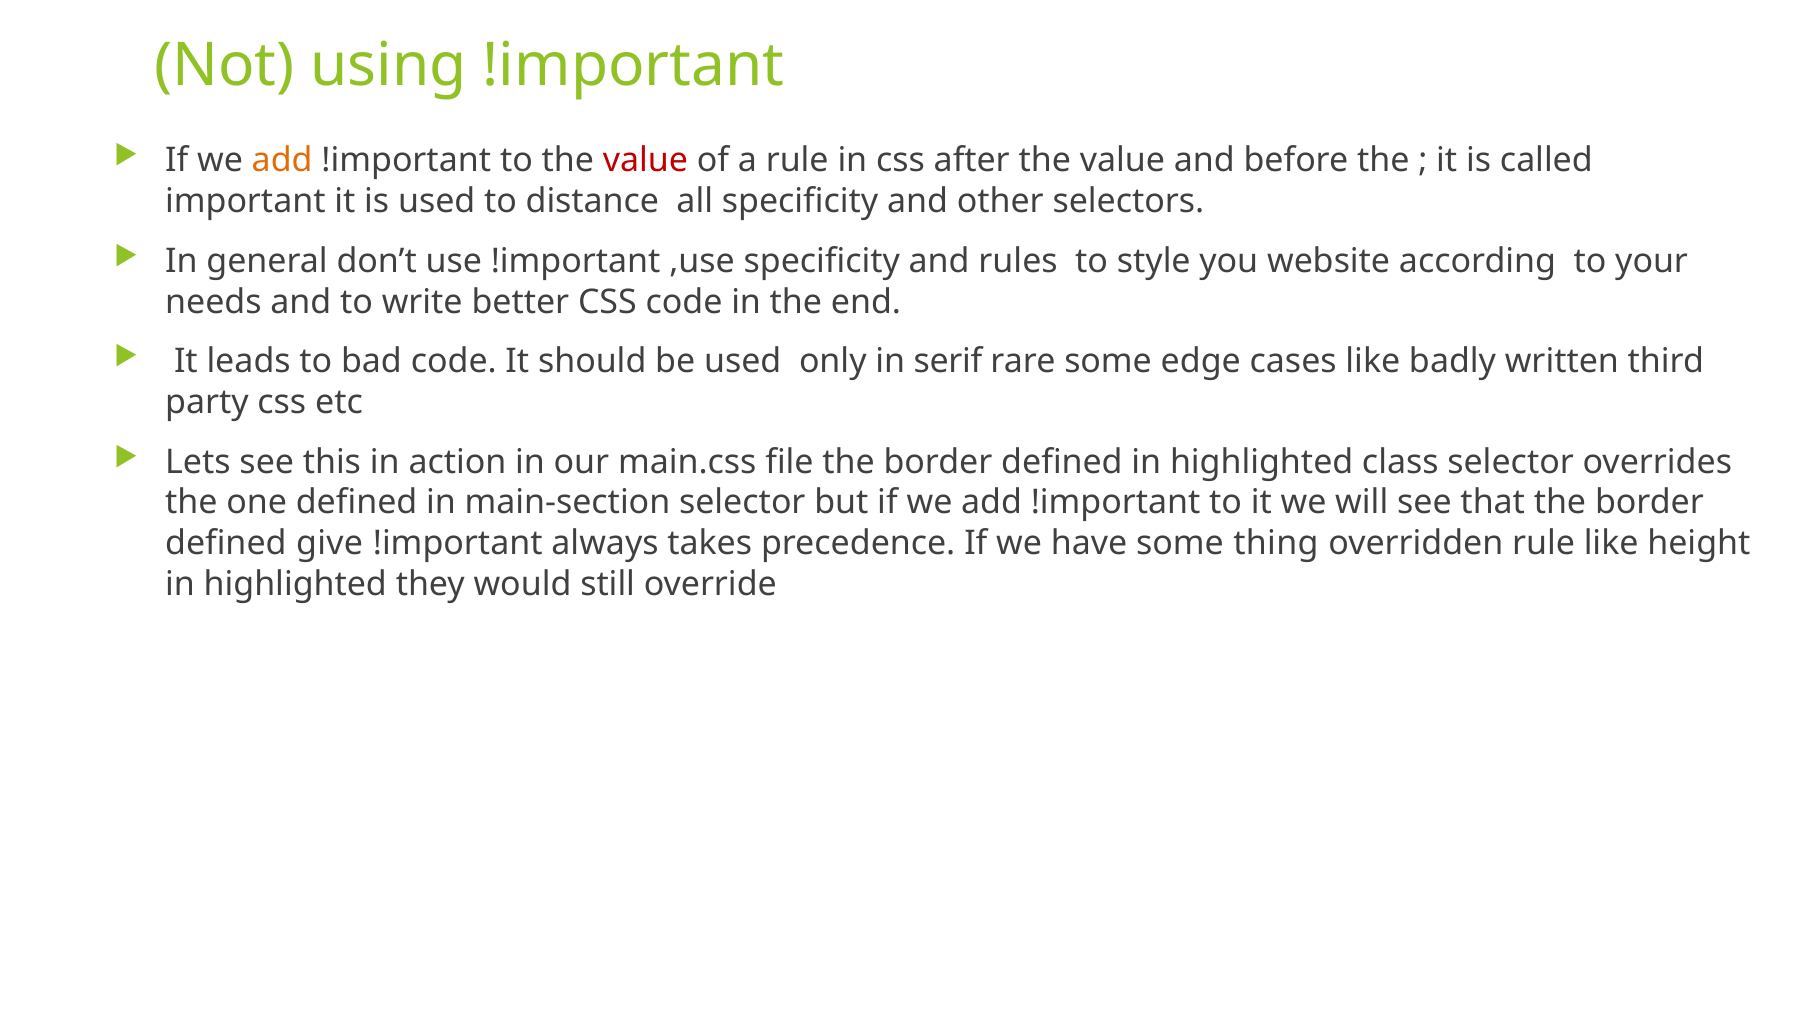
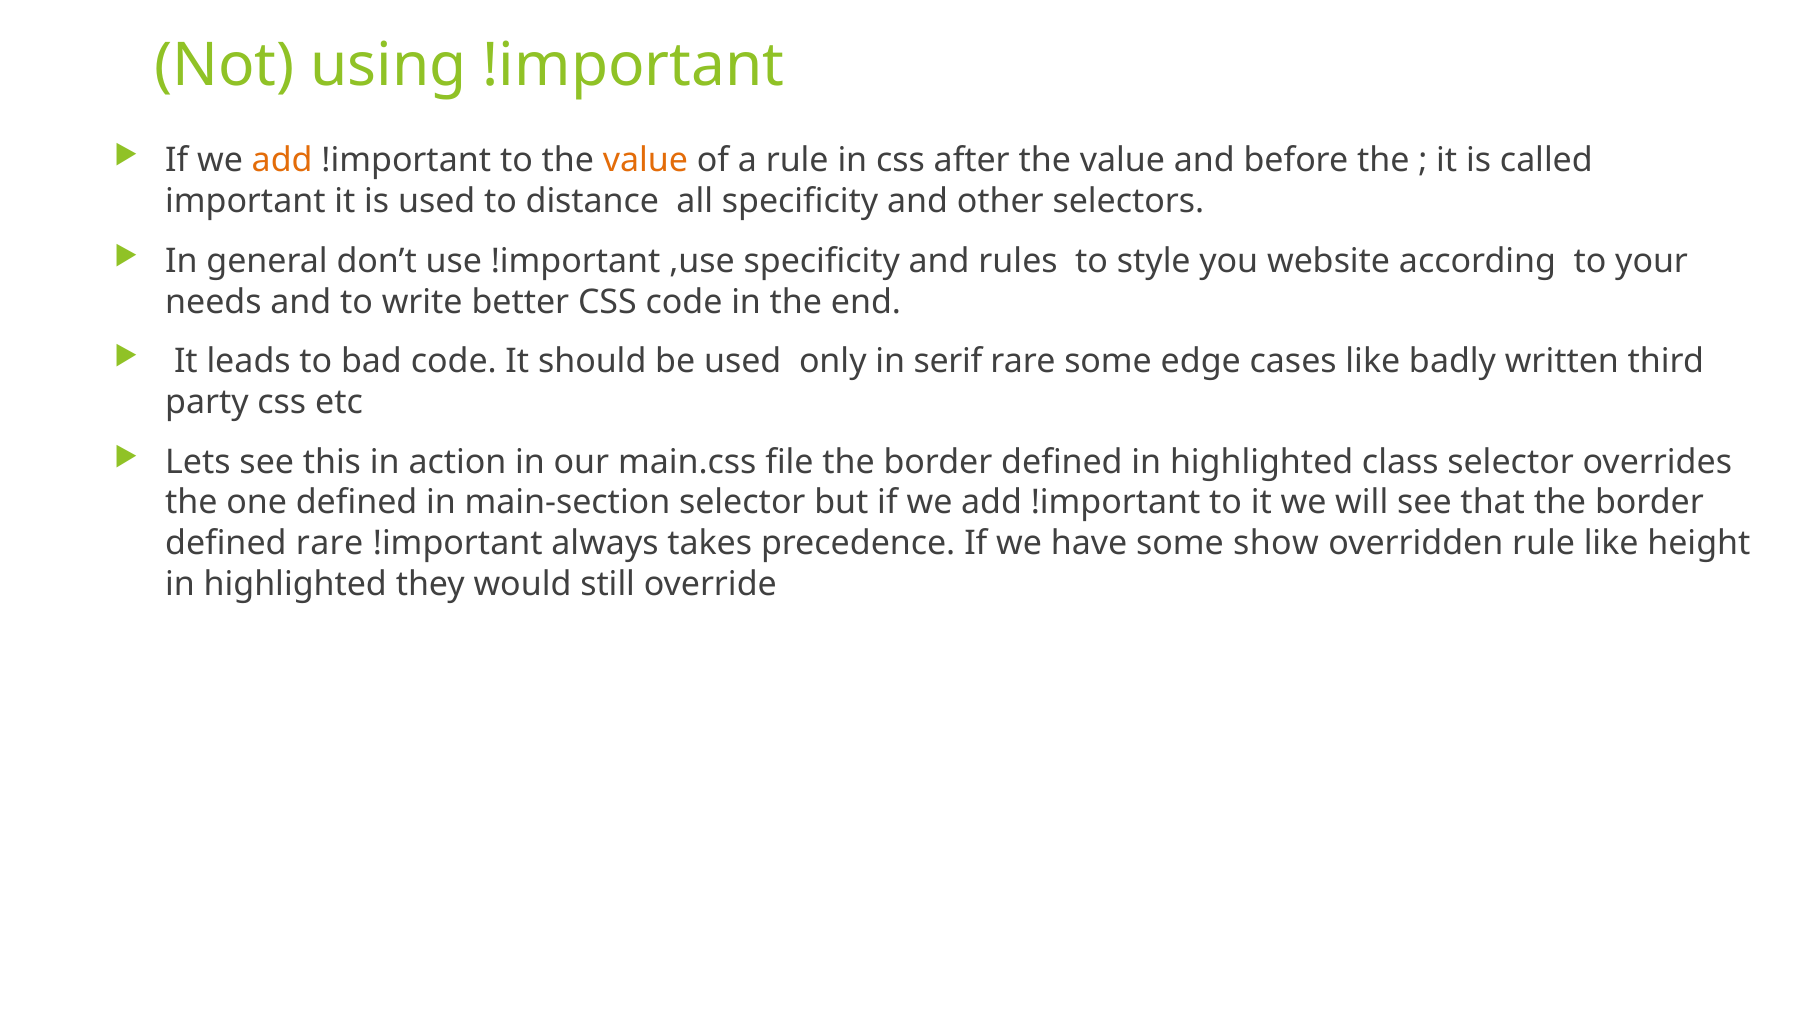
value colour: red -> orange (645, 161)
defined give: give -> rare (330, 544)
thing: thing -> show (1276, 544)
